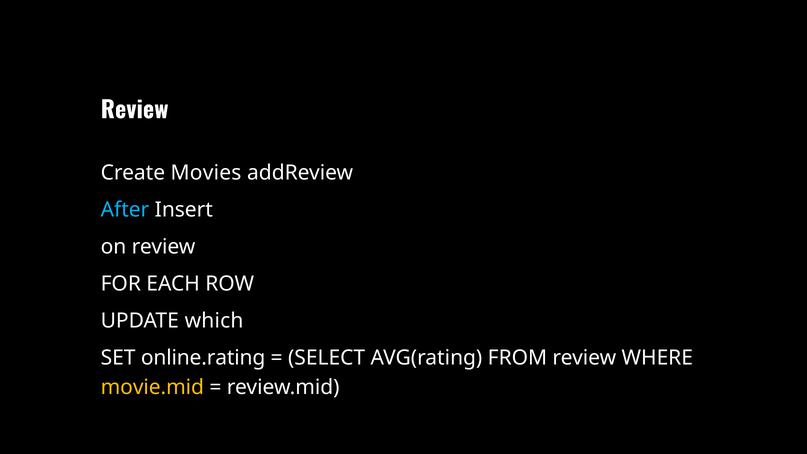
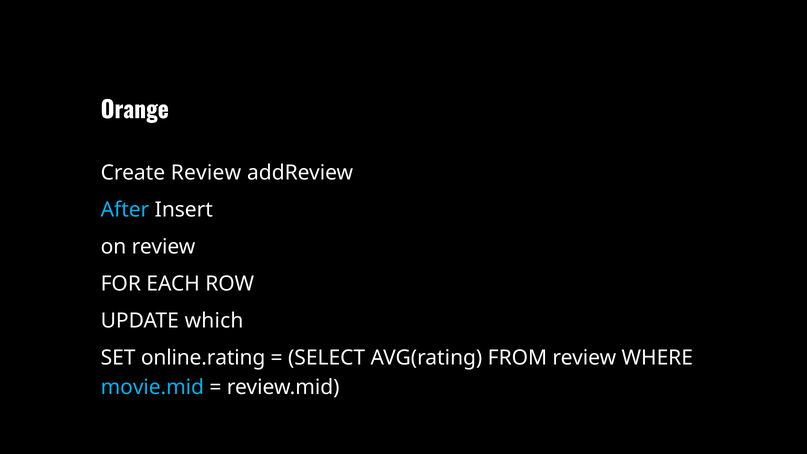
Review: Review -> Orange (135, 110)
Create Movies: Movies -> Review (206, 173)
movie.mid colour: yellow -> light blue (152, 387)
